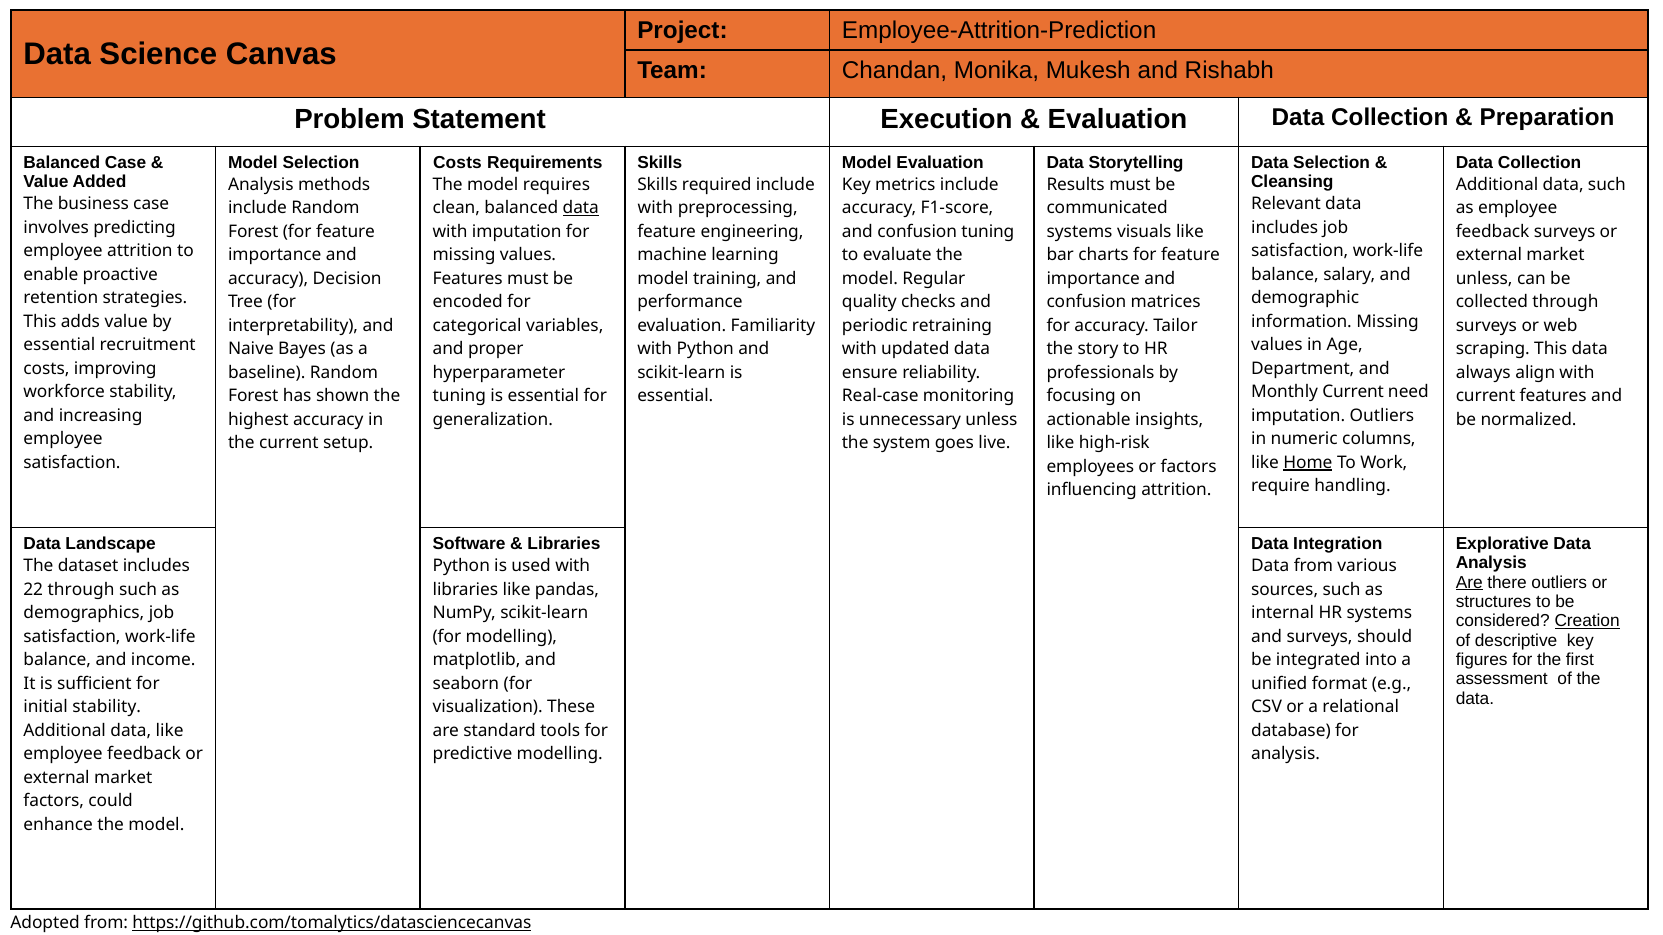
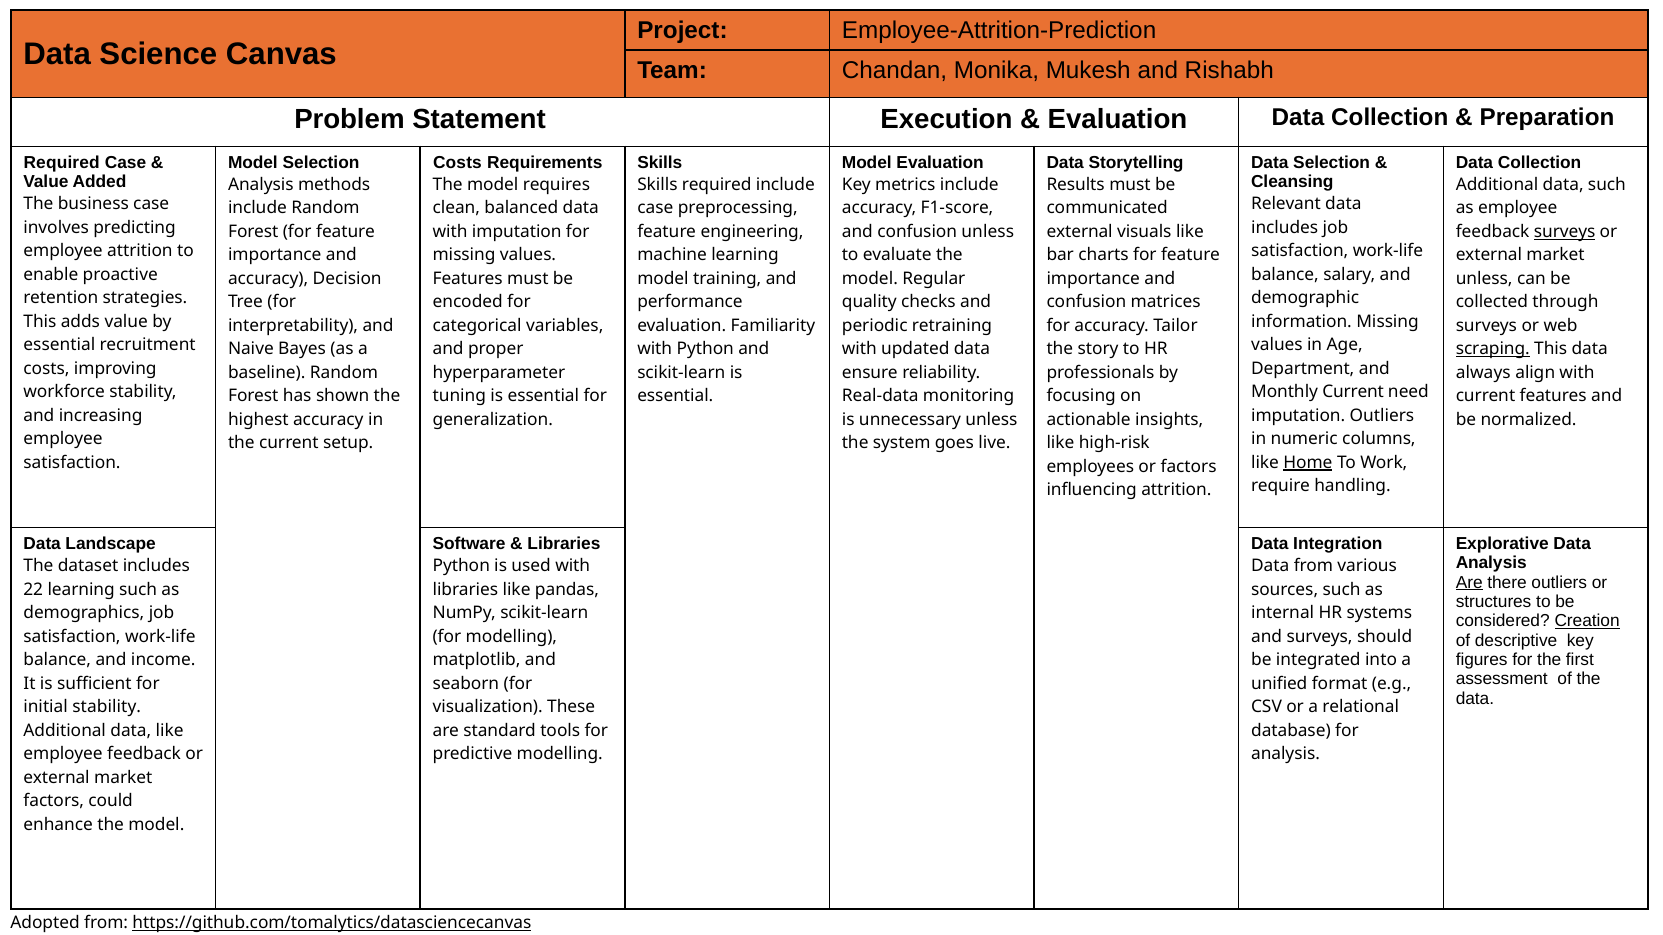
Balanced: Balanced -> Required (62, 162)
data underline: present -> none (581, 208)
with: with -> case (655, 208)
confusion tuning: tuning -> unless (988, 232)
systems: systems -> external (1080, 232)
surveys underline: none -> present (1565, 232)
scraping underline: none -> present (1493, 349)
Real-case: Real-case -> Real-data (880, 396)
22 through: through -> learning (81, 590)
